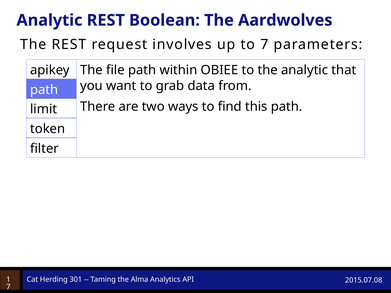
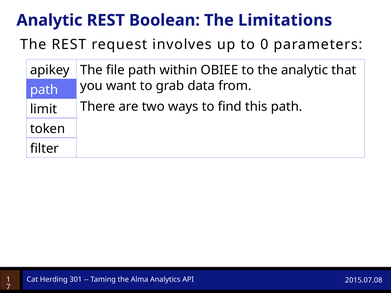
Aardwolves: Aardwolves -> Limitations (285, 20)
to 7: 7 -> 0 (264, 44)
